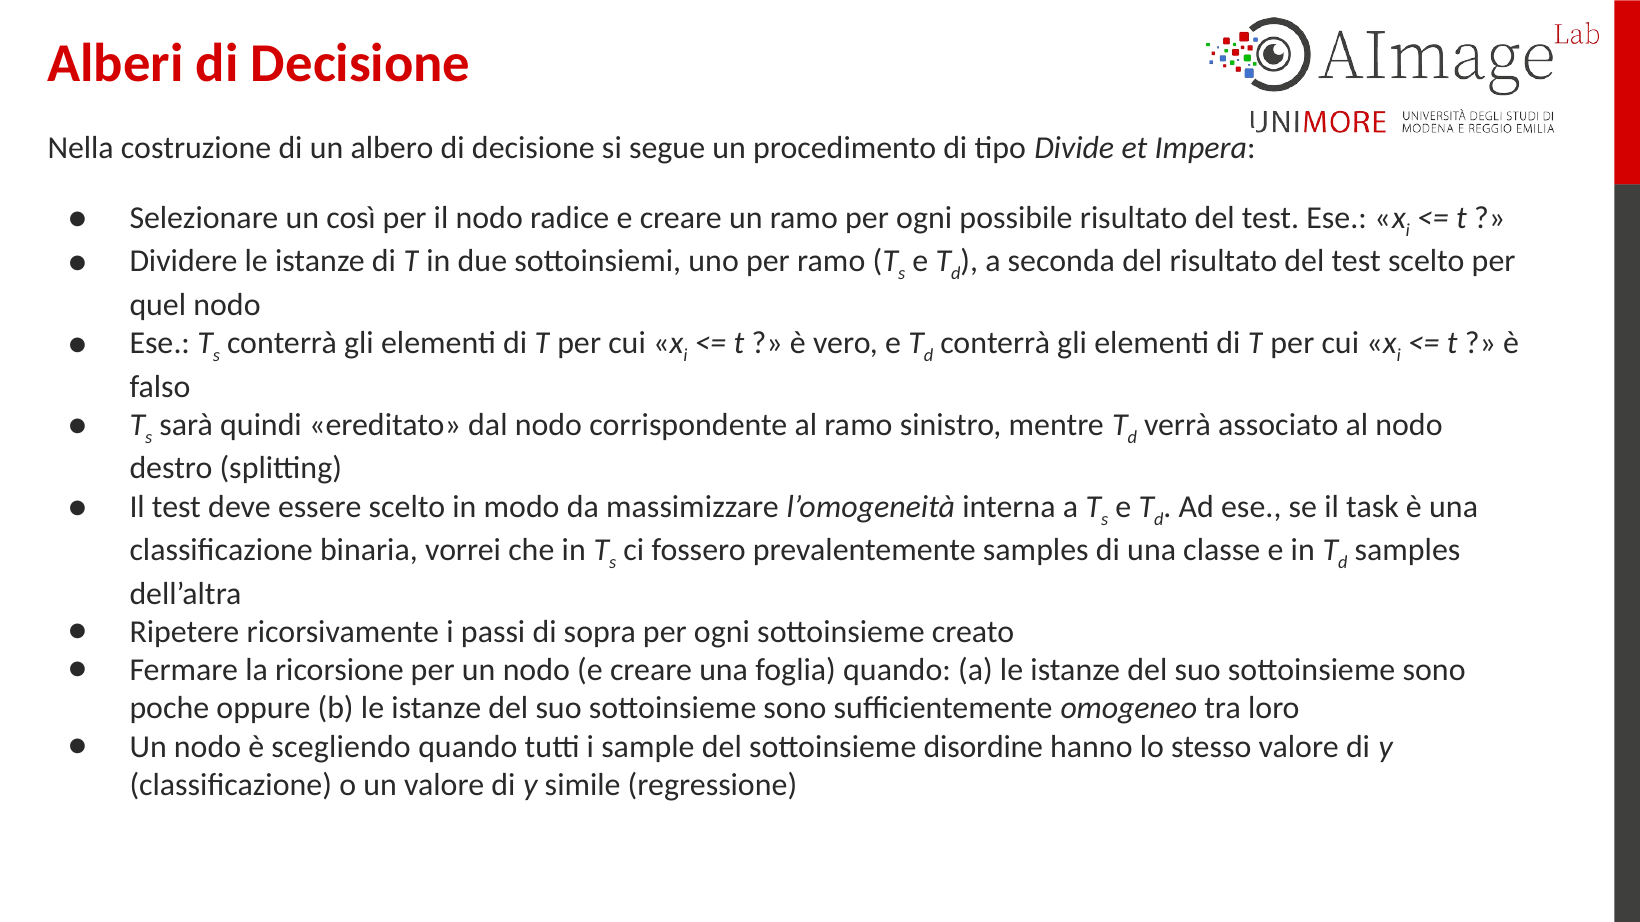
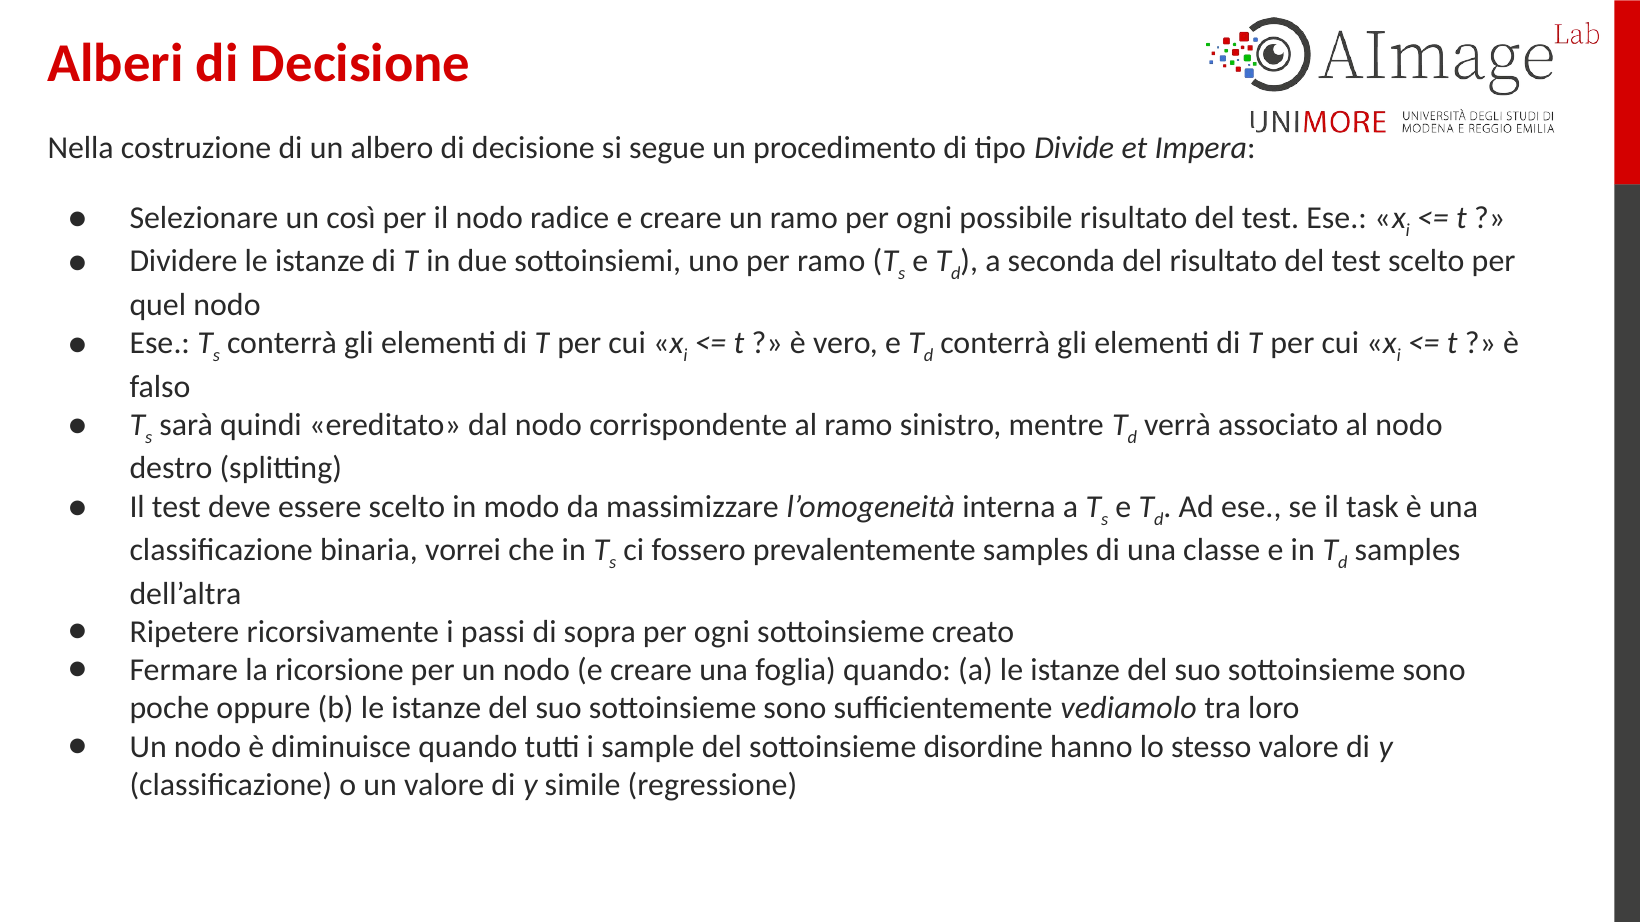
omogeneo: omogeneo -> vediamolo (1129, 709)
scegliendo: scegliendo -> diminuisce (341, 747)
